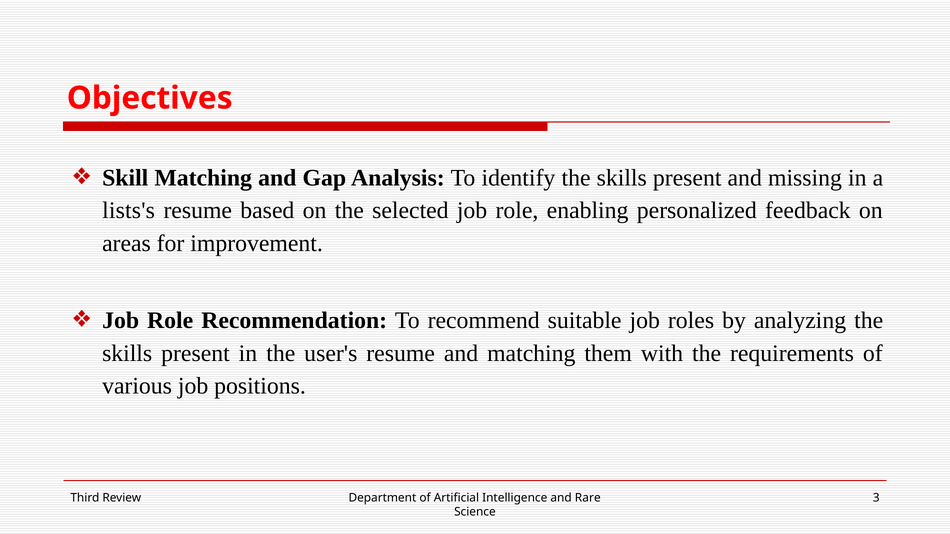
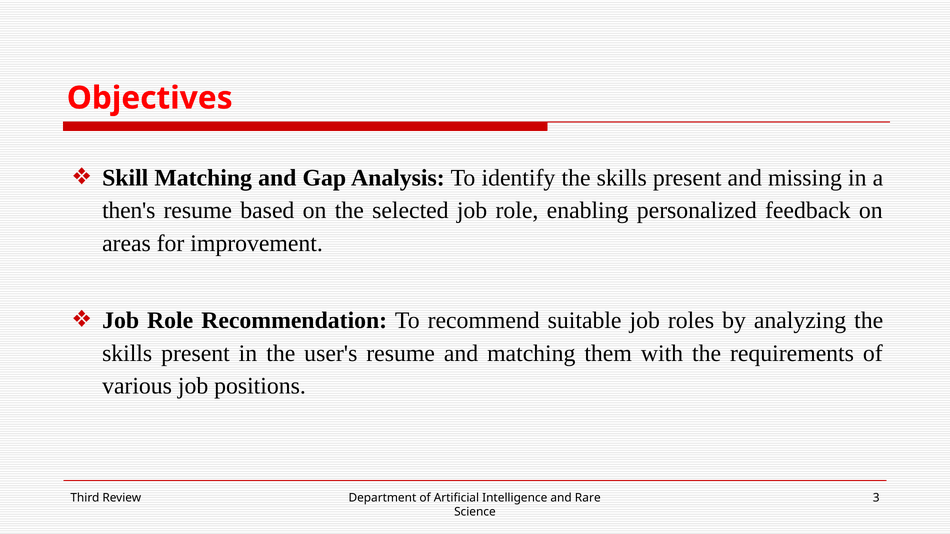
lists's: lists's -> then's (129, 211)
